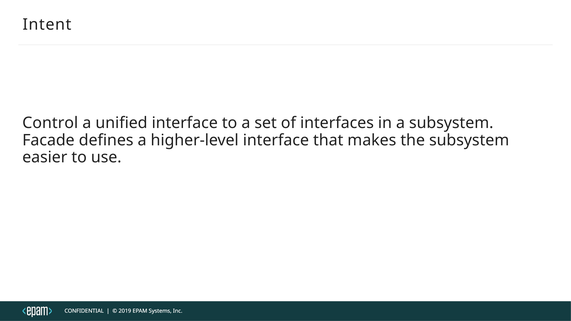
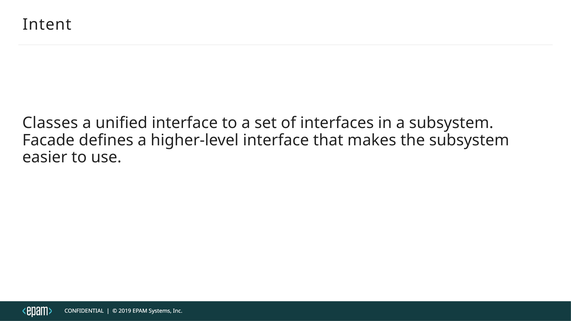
Control: Control -> Classes (50, 123)
